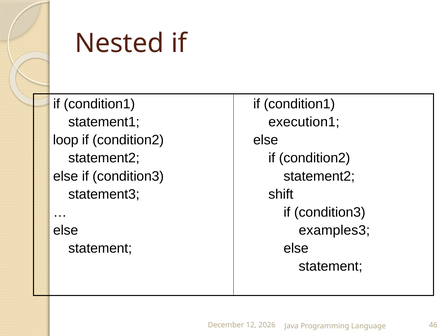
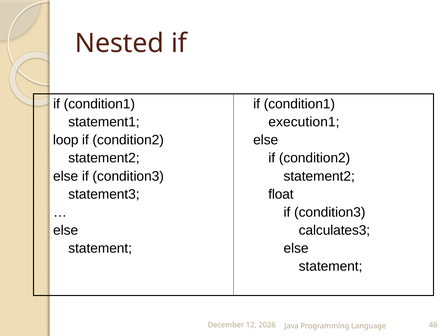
shift: shift -> float (281, 194)
examples3: examples3 -> calculates3 (334, 230)
